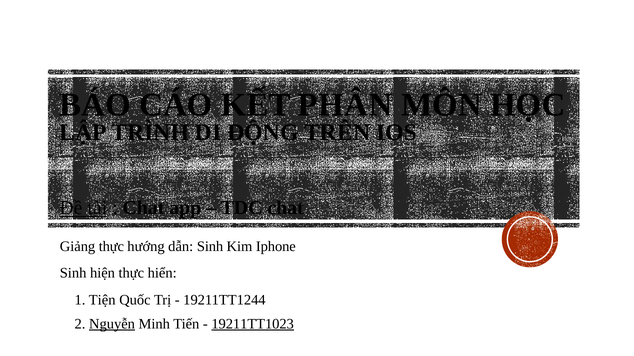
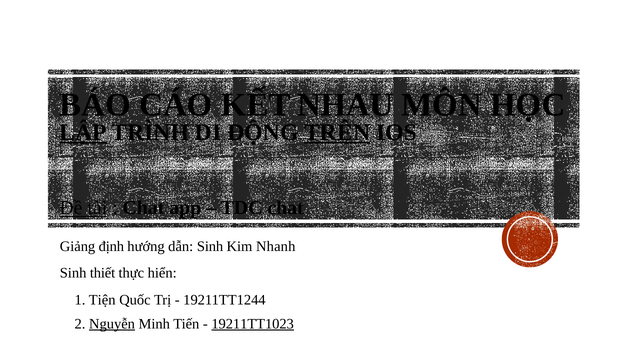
PHÂN: PHÂN -> NHAU (345, 105)
LẬP underline: none -> present (83, 133)
TRÊN underline: none -> present (337, 133)
Giảng thực: thực -> định (111, 247)
Iphone: Iphone -> Nhanh (276, 247)
hiện: hiện -> thiết (103, 274)
